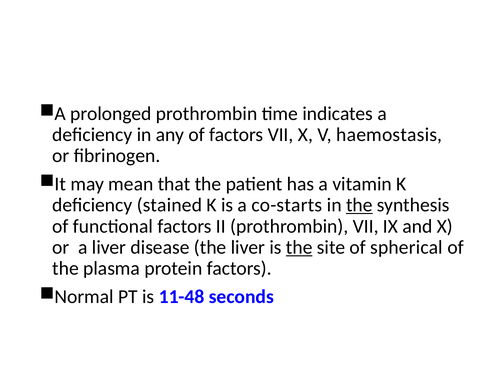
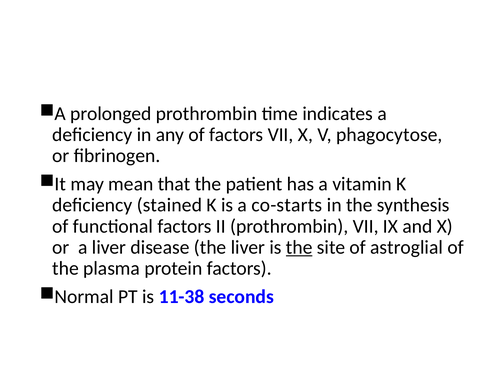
haemostasis: haemostasis -> phagocytose (389, 135)
the underline: present -> none (359, 205)
spherical: spherical -> astroglial (407, 247)
11-48: 11-48 -> 11-38 (182, 297)
